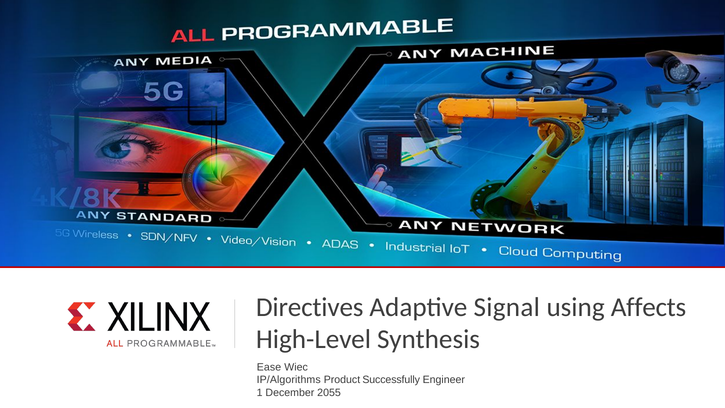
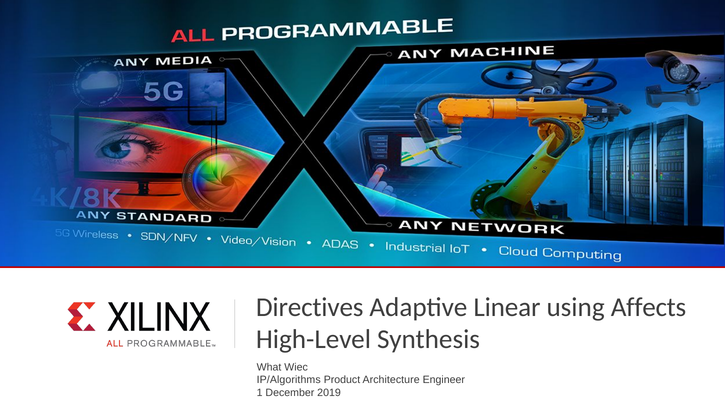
Signal: Signal -> Linear (507, 307)
Ease: Ease -> What (269, 367)
Successfully: Successfully -> Architecture (391, 380)
2055: 2055 -> 2019 (329, 392)
